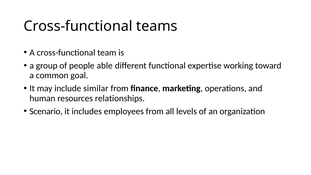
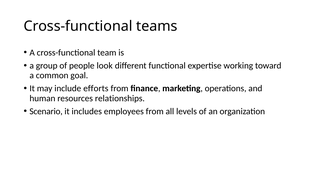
able: able -> look (105, 66)
similar: similar -> efforts (96, 88)
